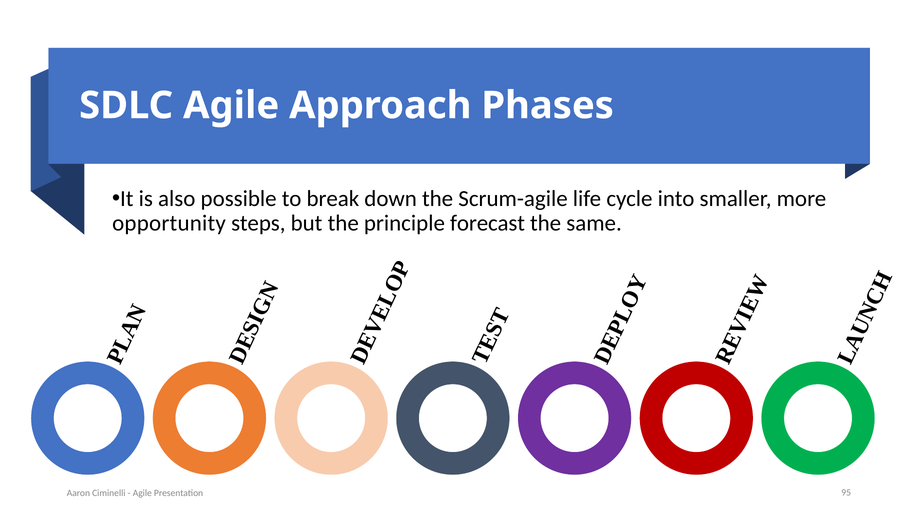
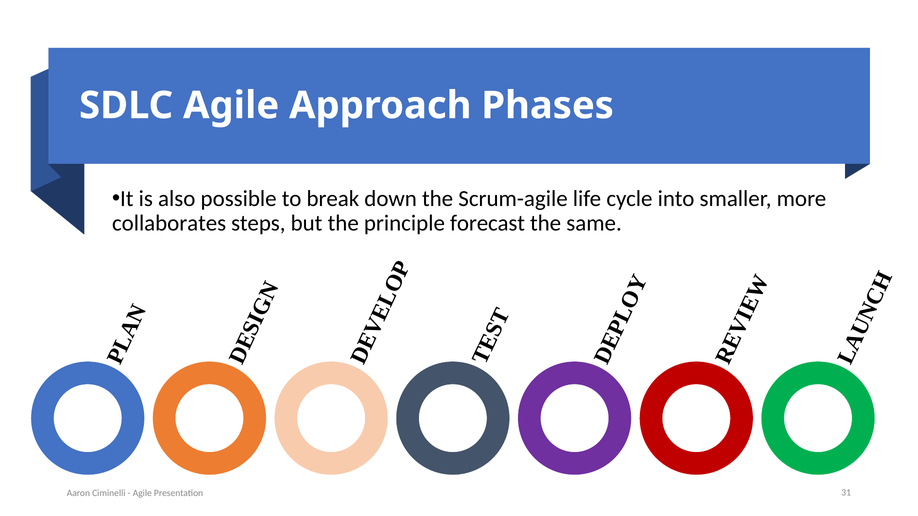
opportunity: opportunity -> collaborates (169, 224)
95: 95 -> 31 (846, 493)
